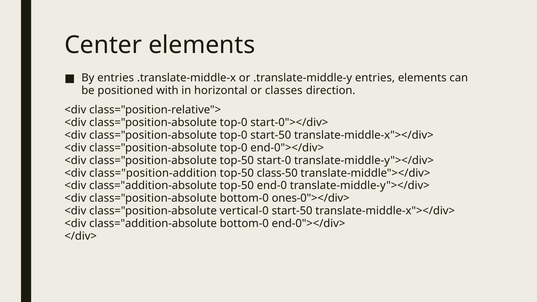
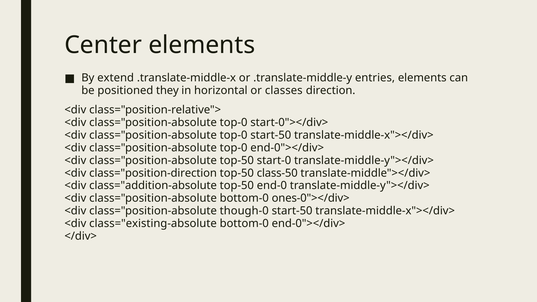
By entries: entries -> extend (116, 78)
with: with -> they (167, 91)
class="position-addition: class="position-addition -> class="position-direction (153, 173)
vertical-0: vertical-0 -> though-0 (244, 211)
class="addition-absolute: class="addition-absolute -> class="existing-absolute (153, 224)
